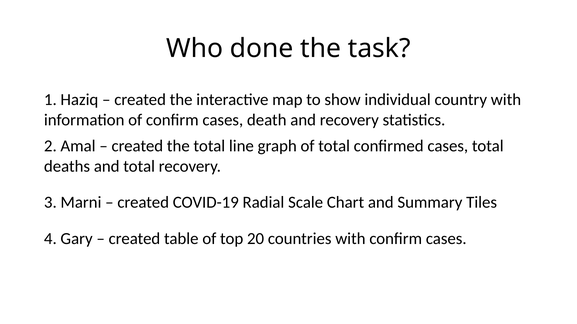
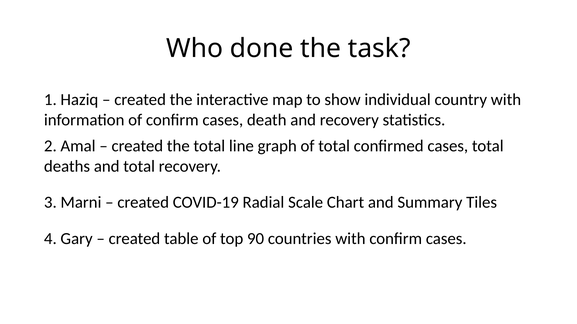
20: 20 -> 90 (256, 239)
